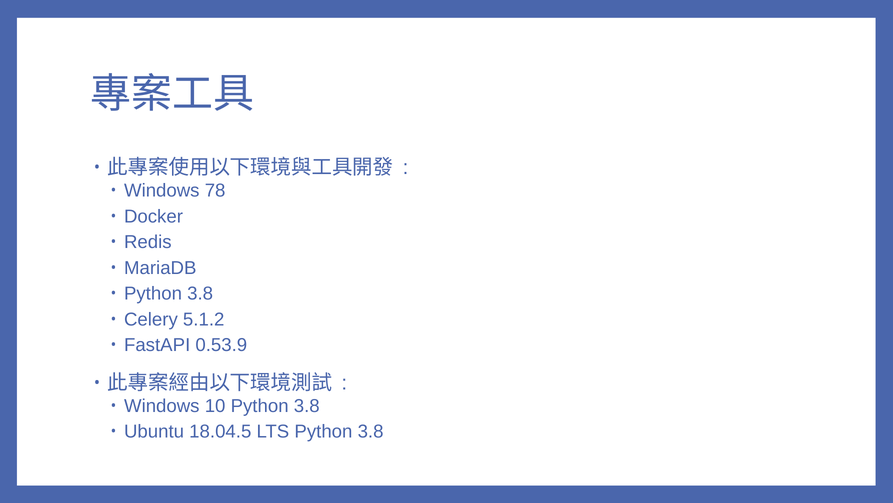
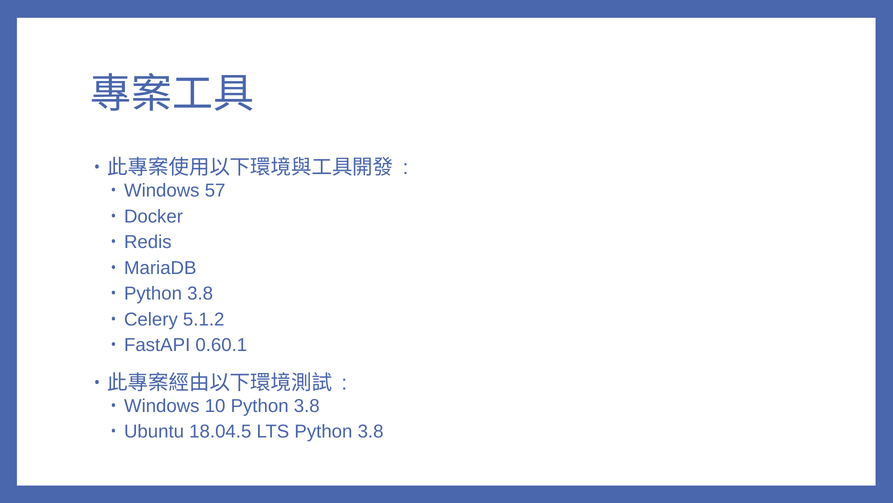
78: 78 -> 57 (215, 190)
0.53.9: 0.53.9 -> 0.60.1 (221, 345)
